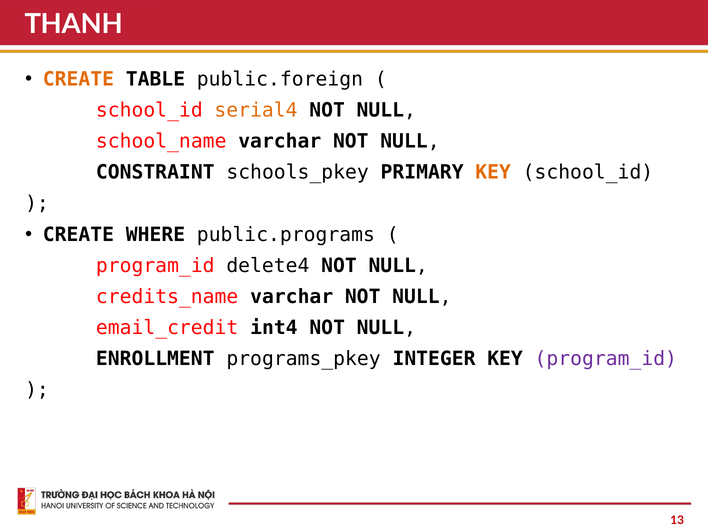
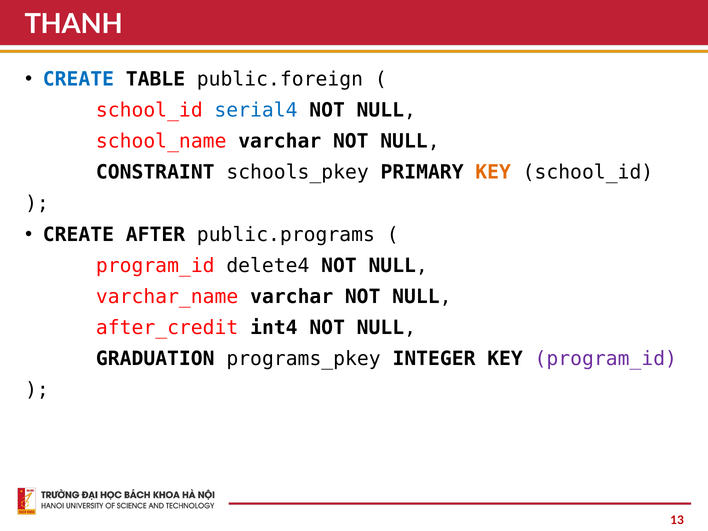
CREATE colour: orange -> blue (78, 79)
serial4 colour: orange -> blue (256, 110)
WHERE: WHERE -> AFTER (155, 235)
credits_name: credits_name -> varchar_name (167, 297)
email_credit: email_credit -> after_credit (167, 328)
ENROLLMENT: ENROLLMENT -> GRADUATION (155, 359)
